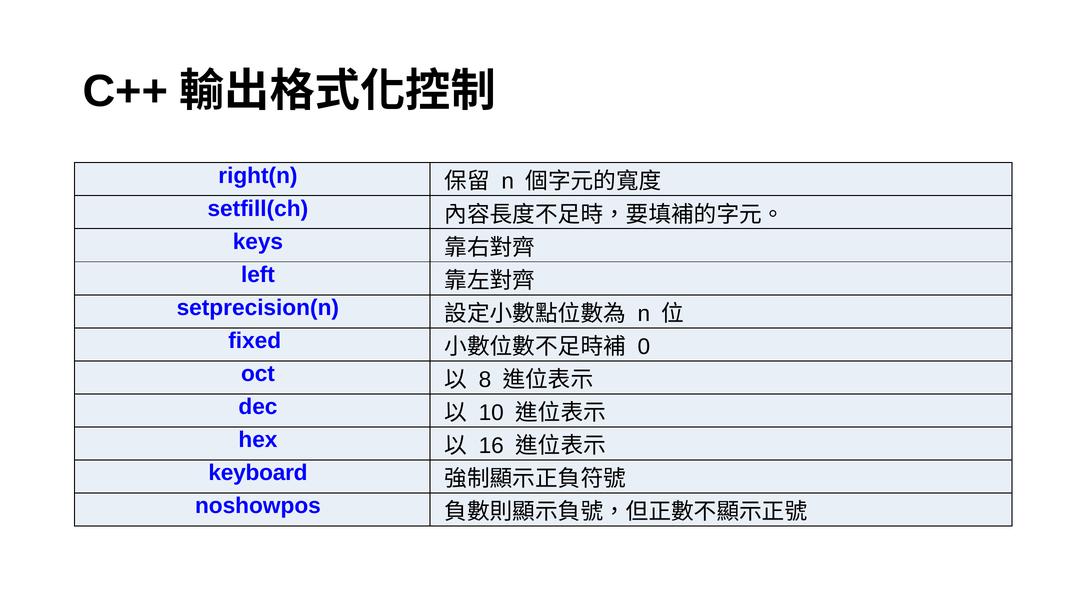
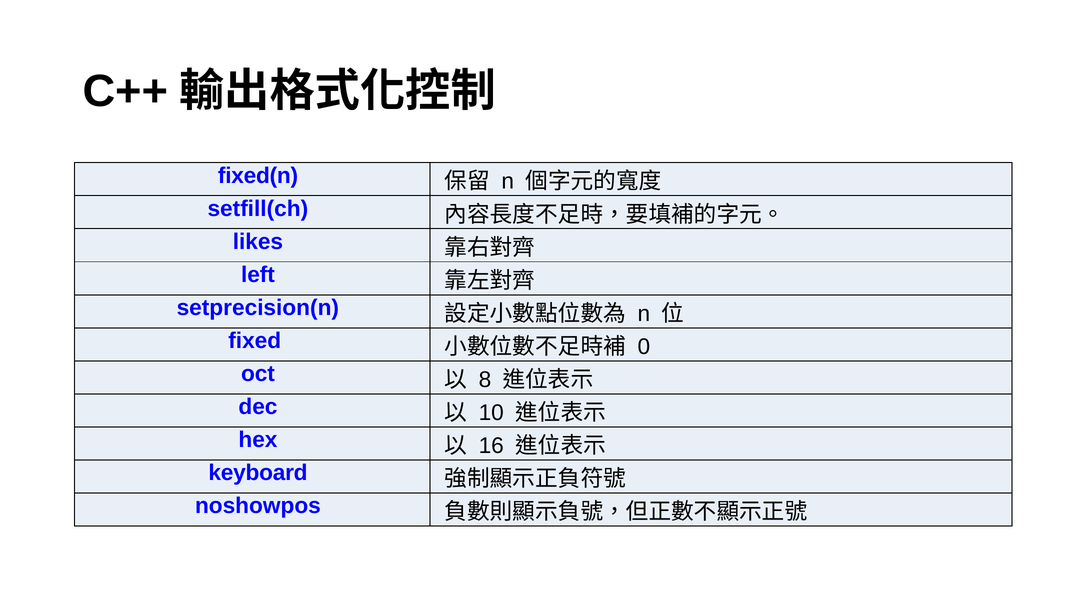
right(n: right(n -> fixed(n (258, 176)
keys: keys -> likes (258, 242)
